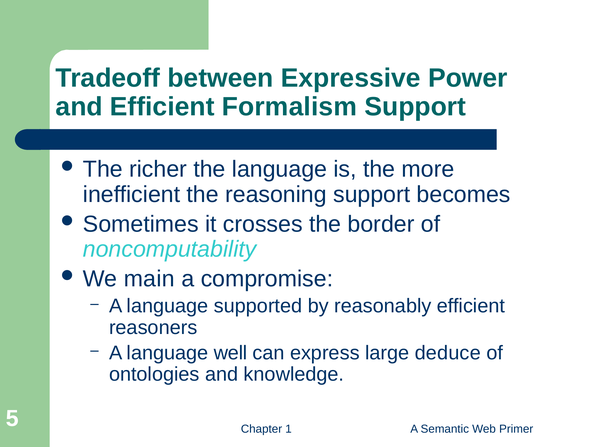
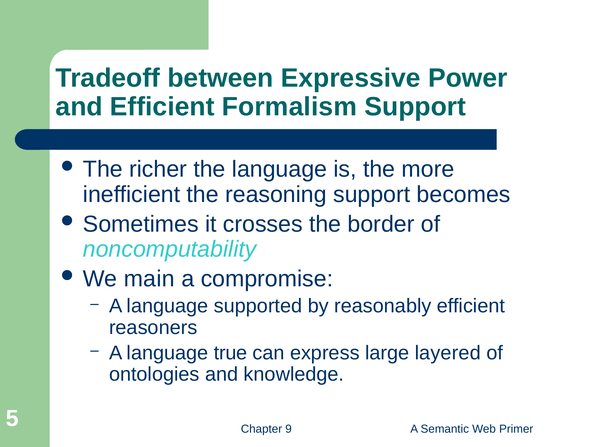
well: well -> true (231, 353)
deduce: deduce -> layered (448, 353)
1: 1 -> 9 (289, 429)
